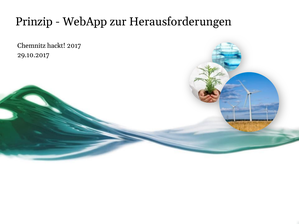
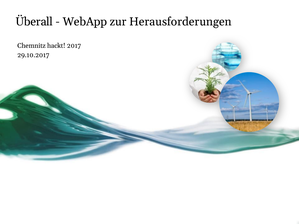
Prinzip: Prinzip -> Überall (34, 22)
